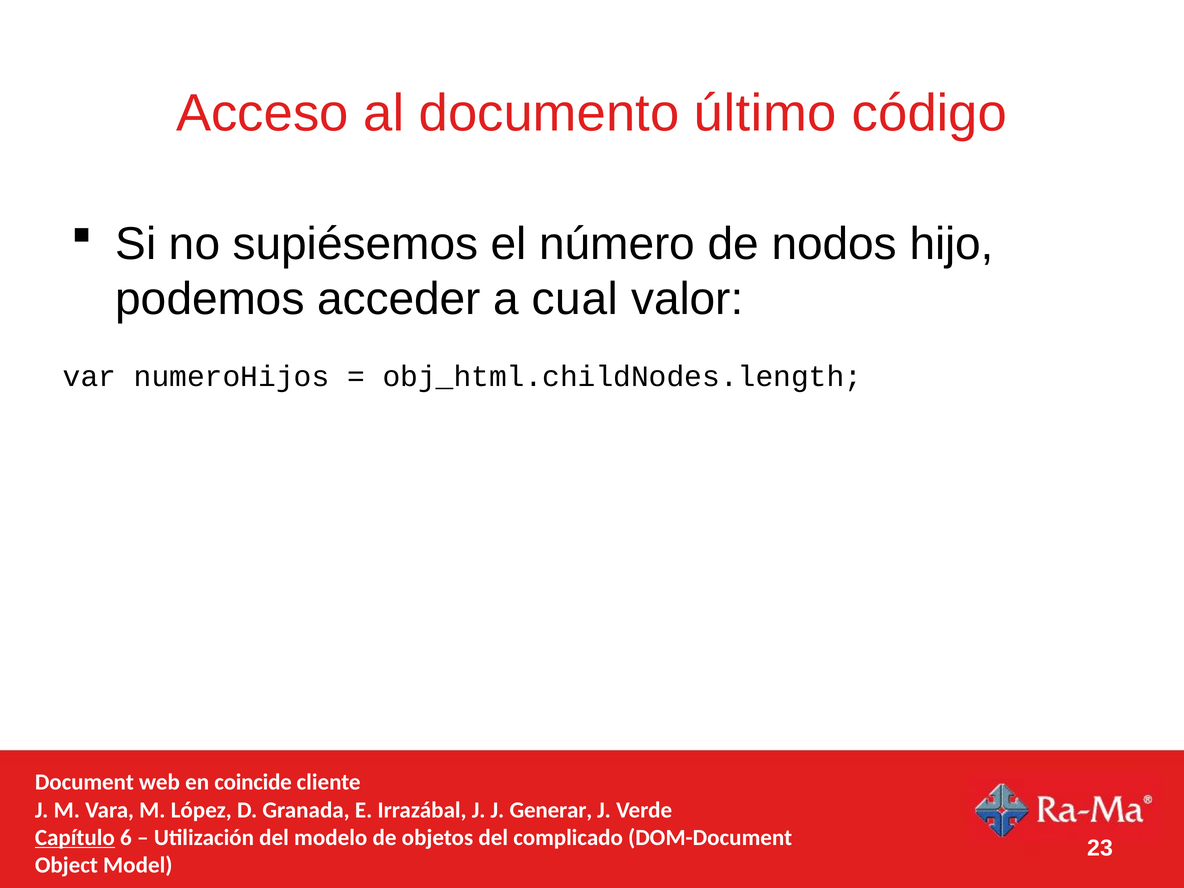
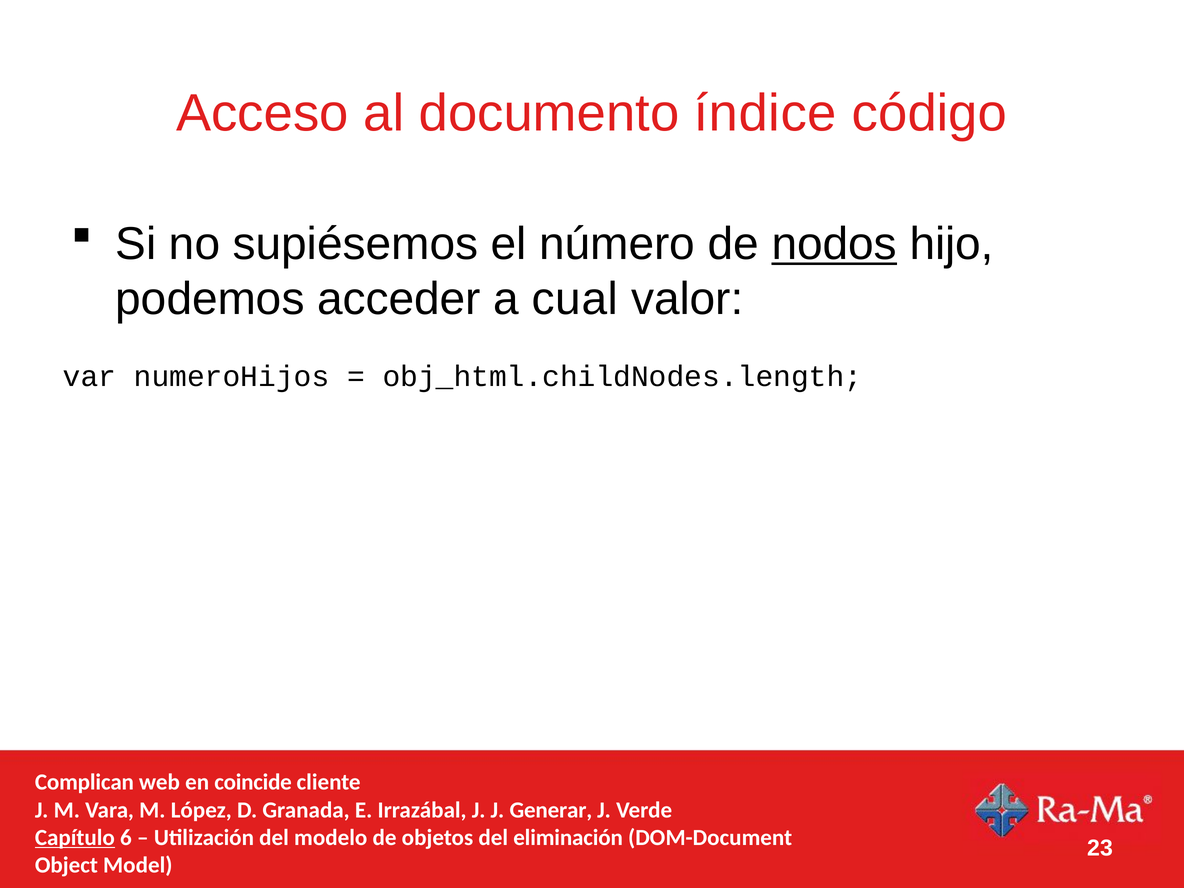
último: último -> índice (765, 113)
nodos underline: none -> present (834, 244)
Document: Document -> Complican (84, 782)
complicado: complicado -> eliminación (568, 838)
